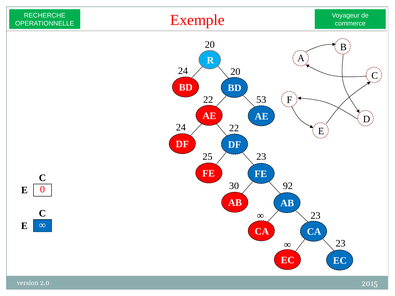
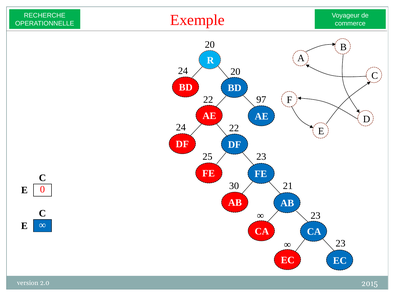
53: 53 -> 97 (261, 100)
92: 92 -> 21 (288, 186)
